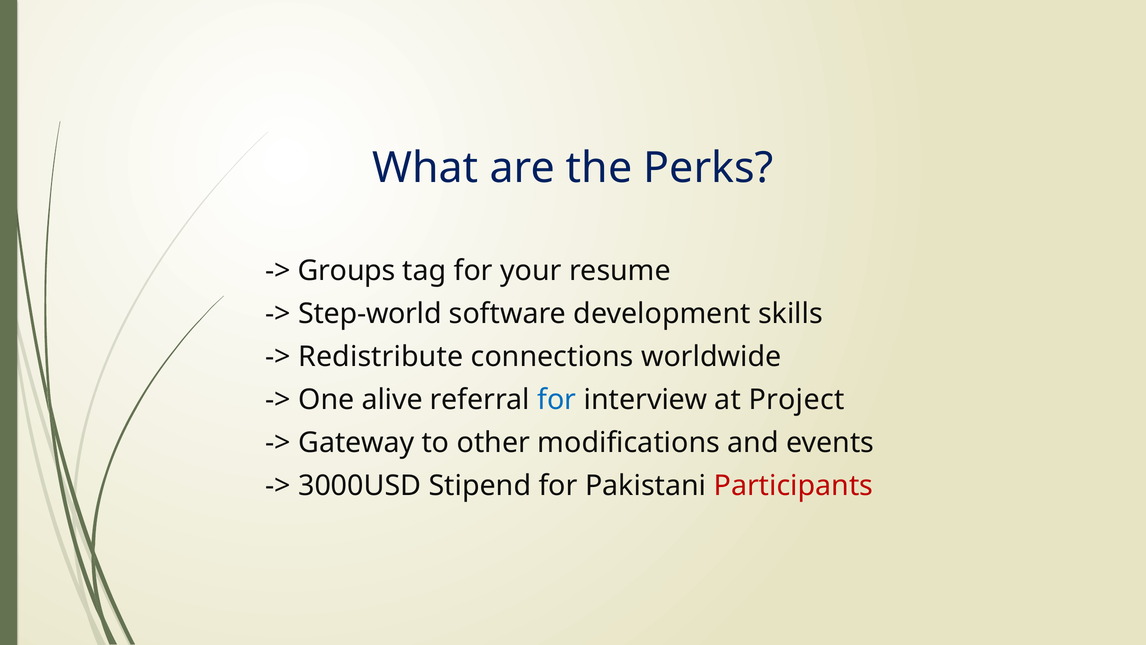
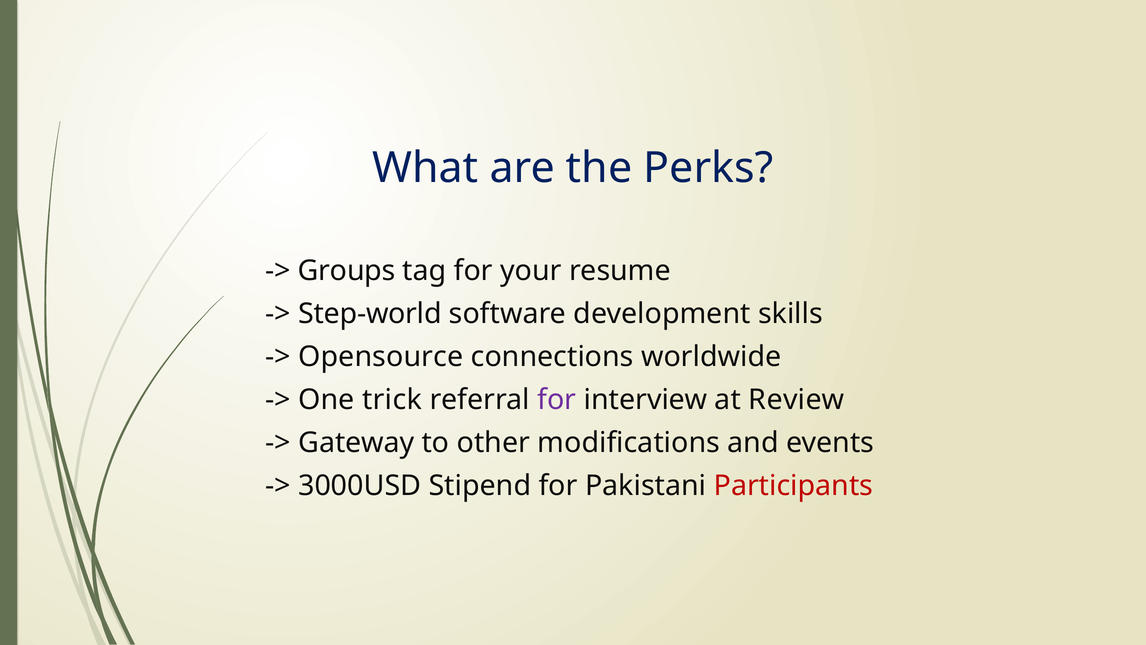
Redistribute: Redistribute -> Opensource (381, 357)
alive: alive -> trick (392, 400)
for colour: blue -> purple (557, 400)
Project: Project -> Review (796, 400)
